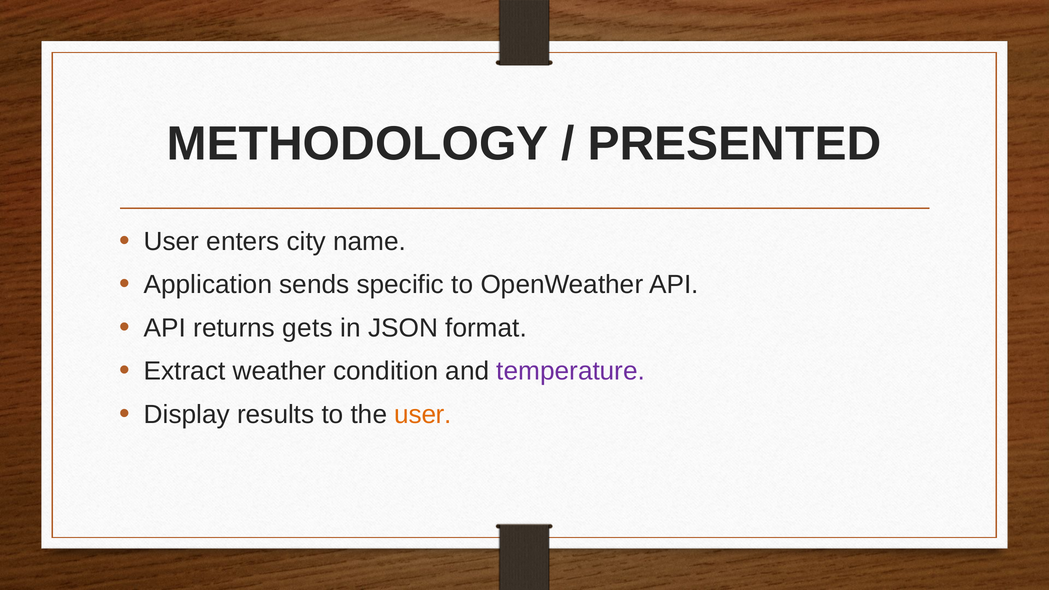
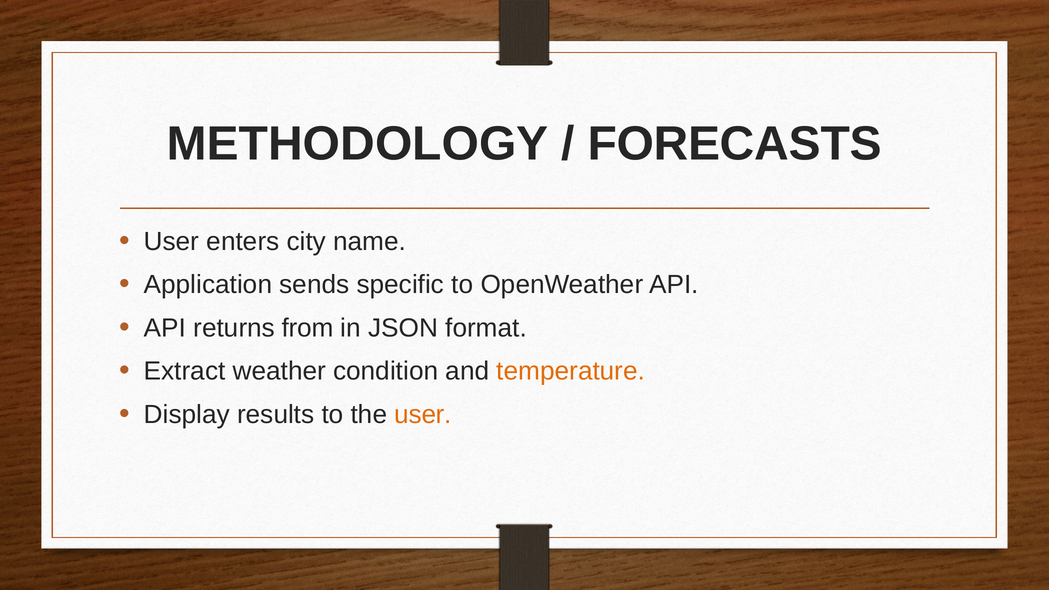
PRESENTED: PRESENTED -> FORECASTS (735, 144)
gets: gets -> from (308, 328)
temperature colour: purple -> orange (571, 371)
